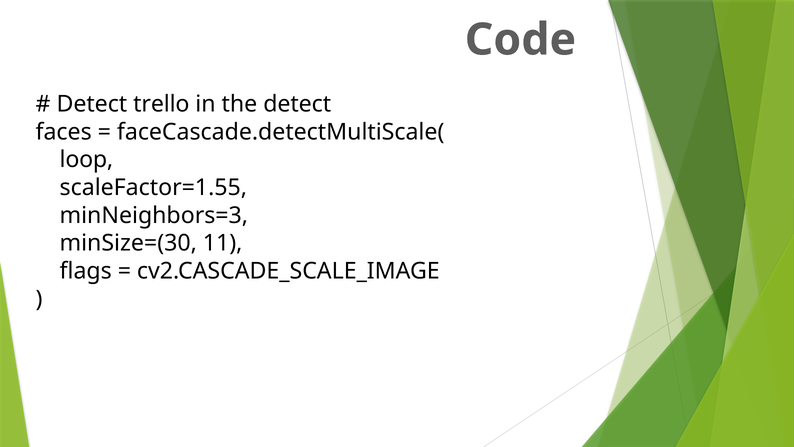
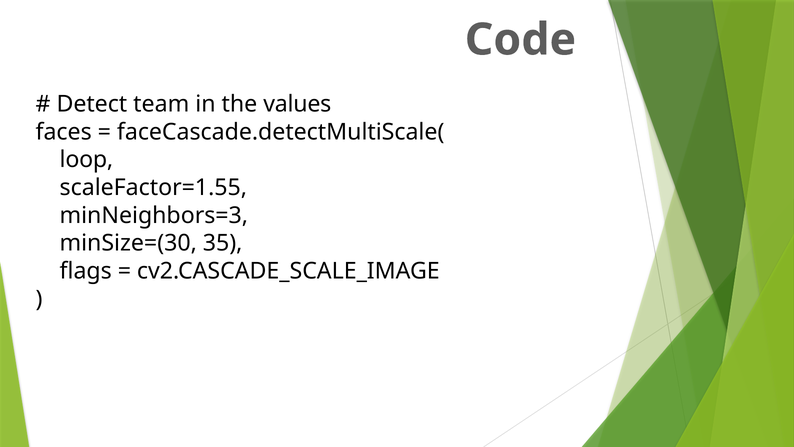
trello: trello -> team (161, 104)
the detect: detect -> values (297, 104)
11: 11 -> 35 (223, 243)
